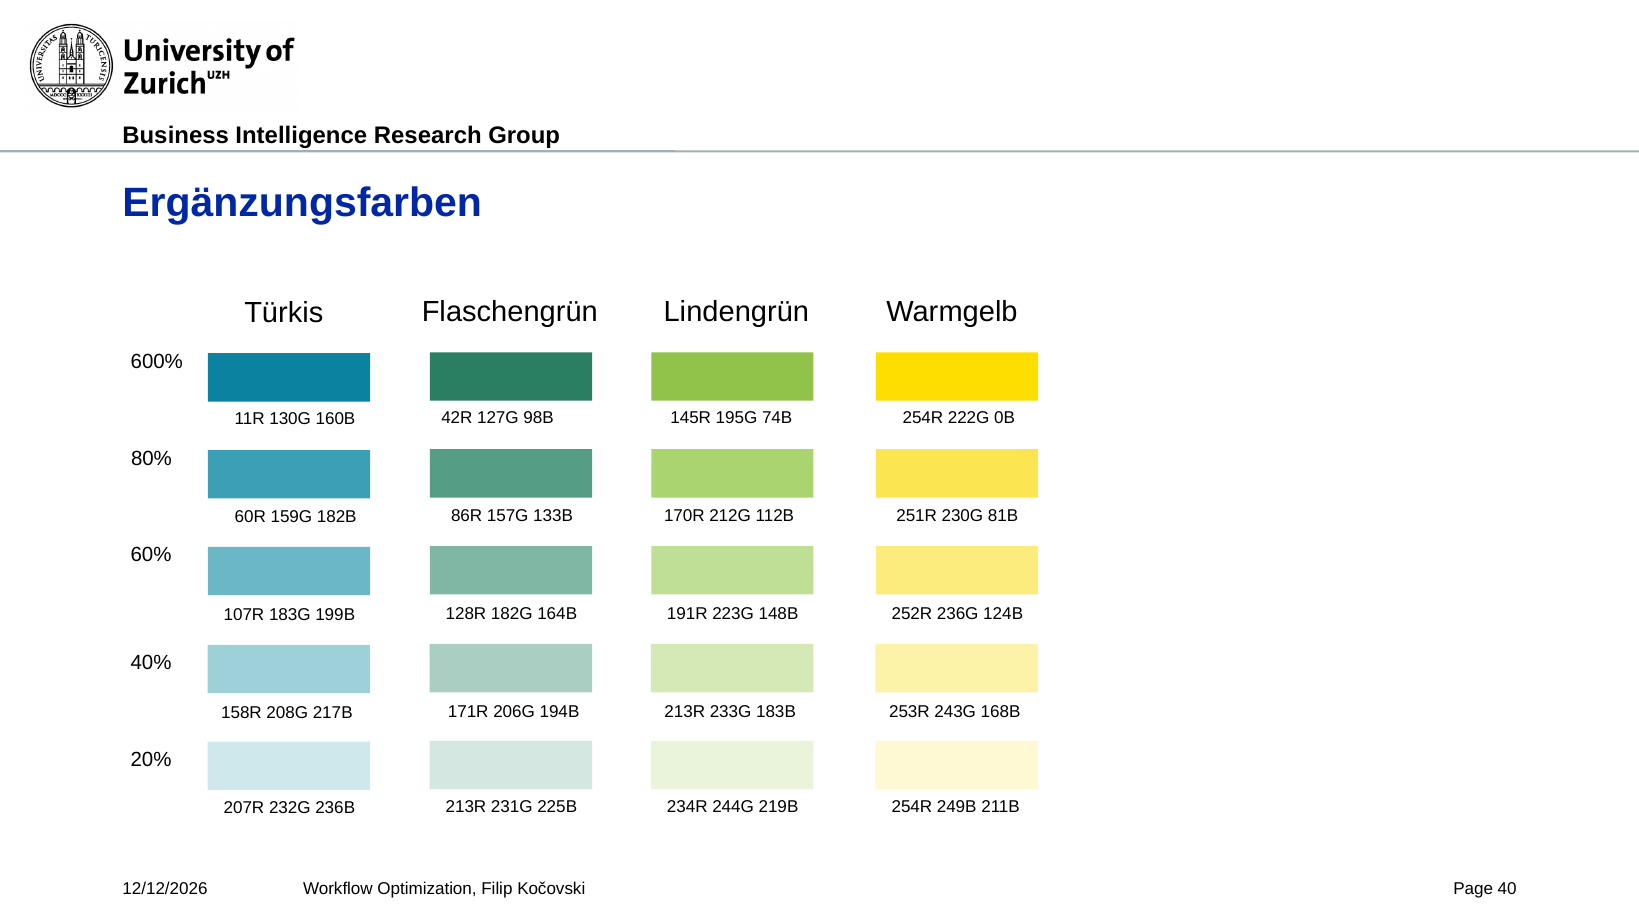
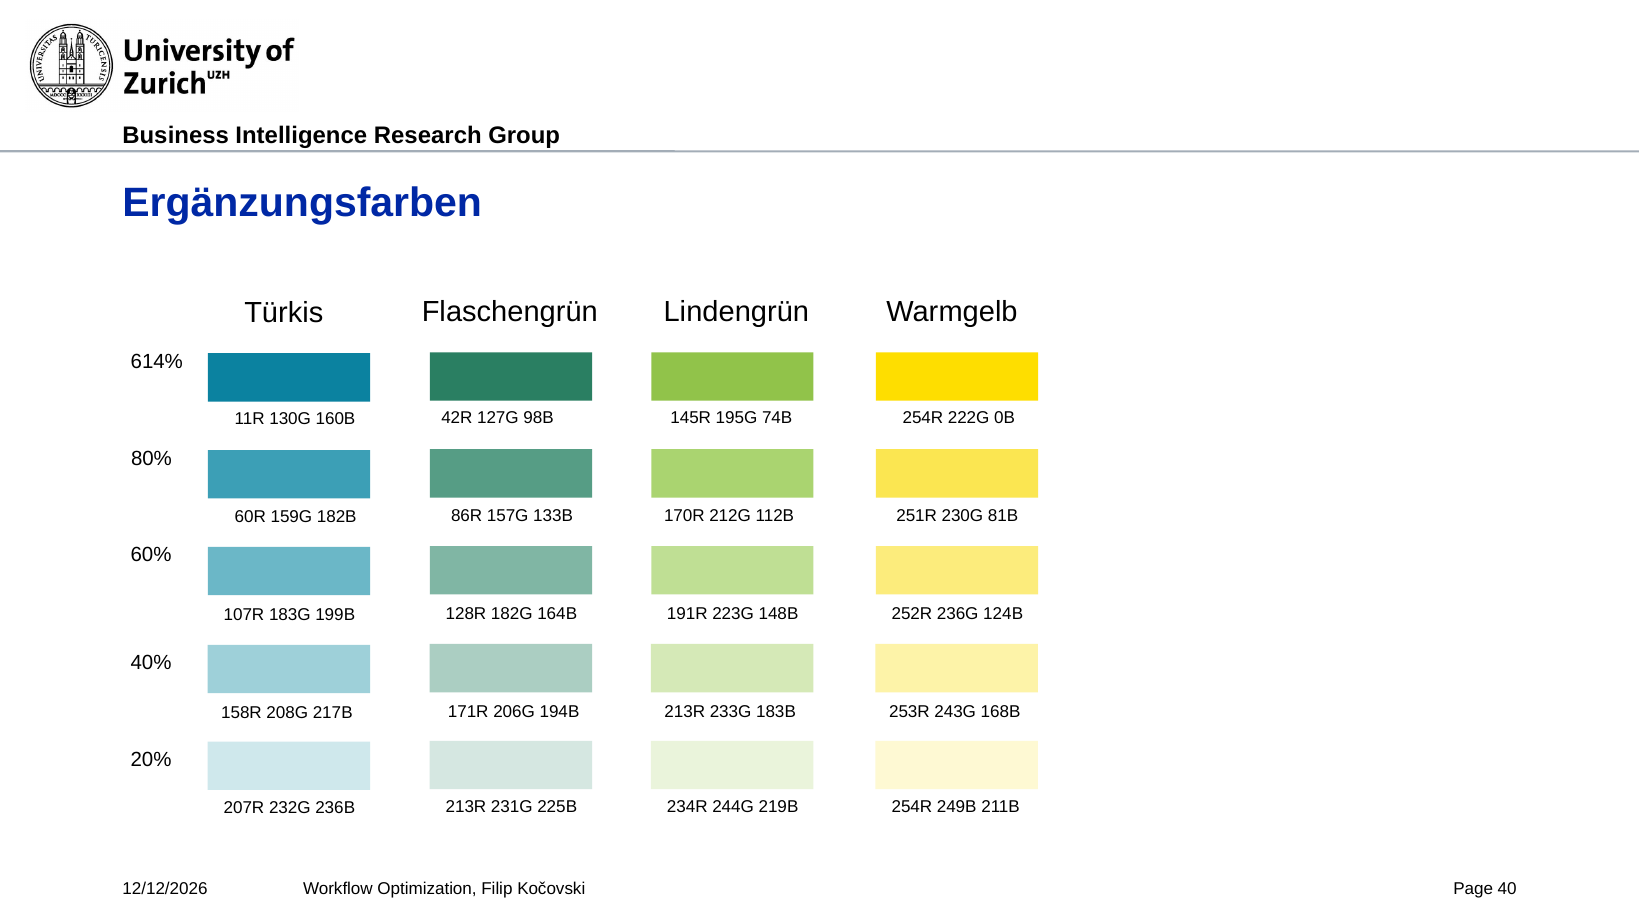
600%: 600% -> 614% (157, 362)
